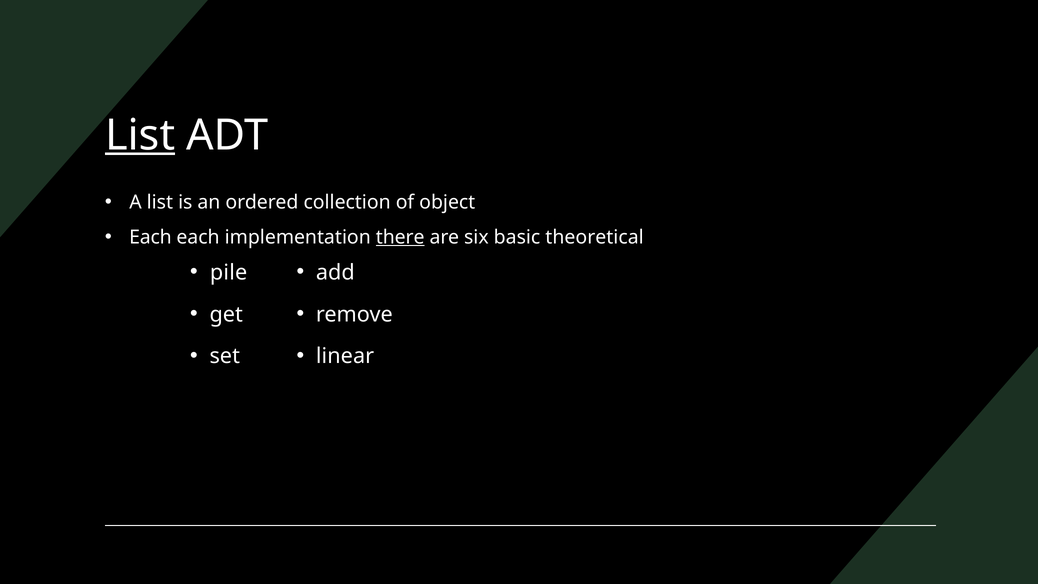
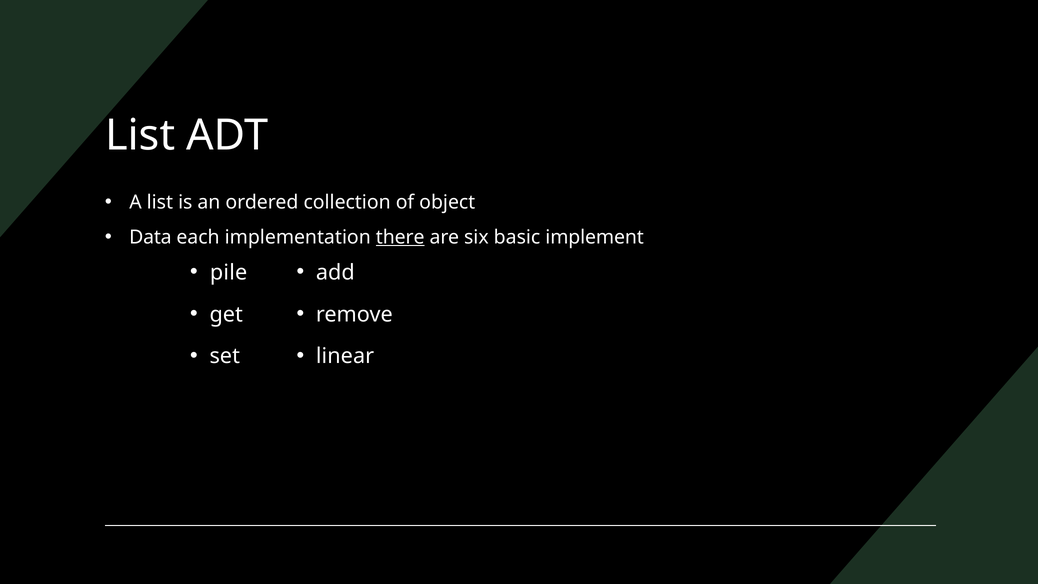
List underline: present -> none (140, 135)
Each: Each -> Data (150, 237)
theoretical: theoretical -> implement (595, 237)
